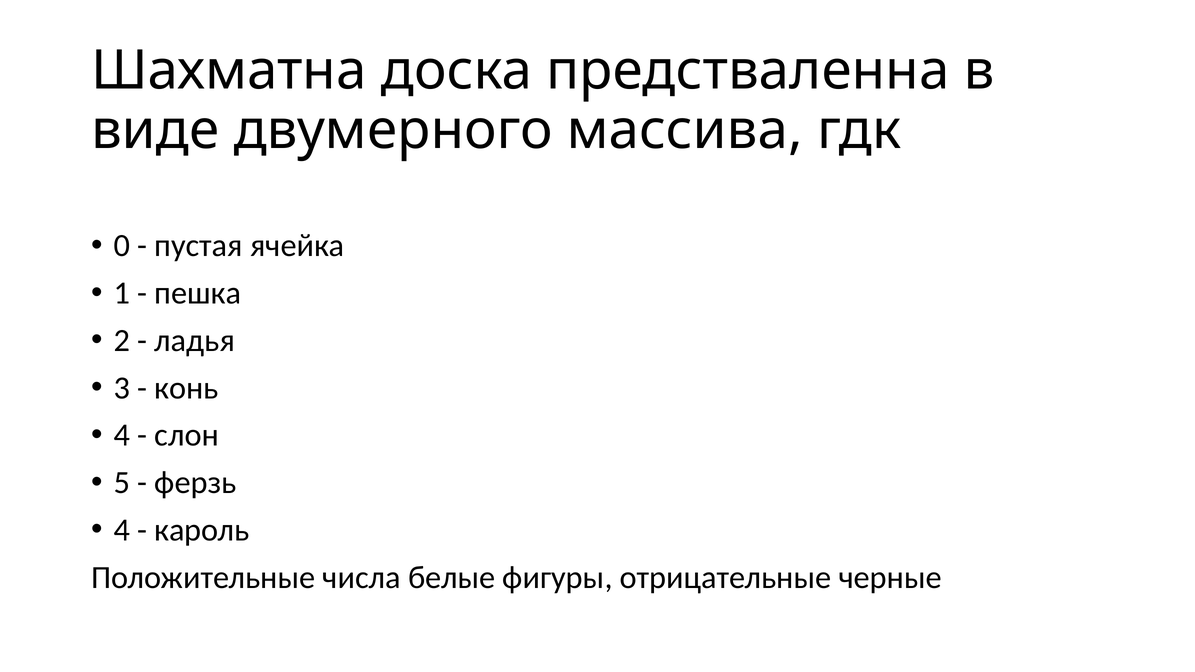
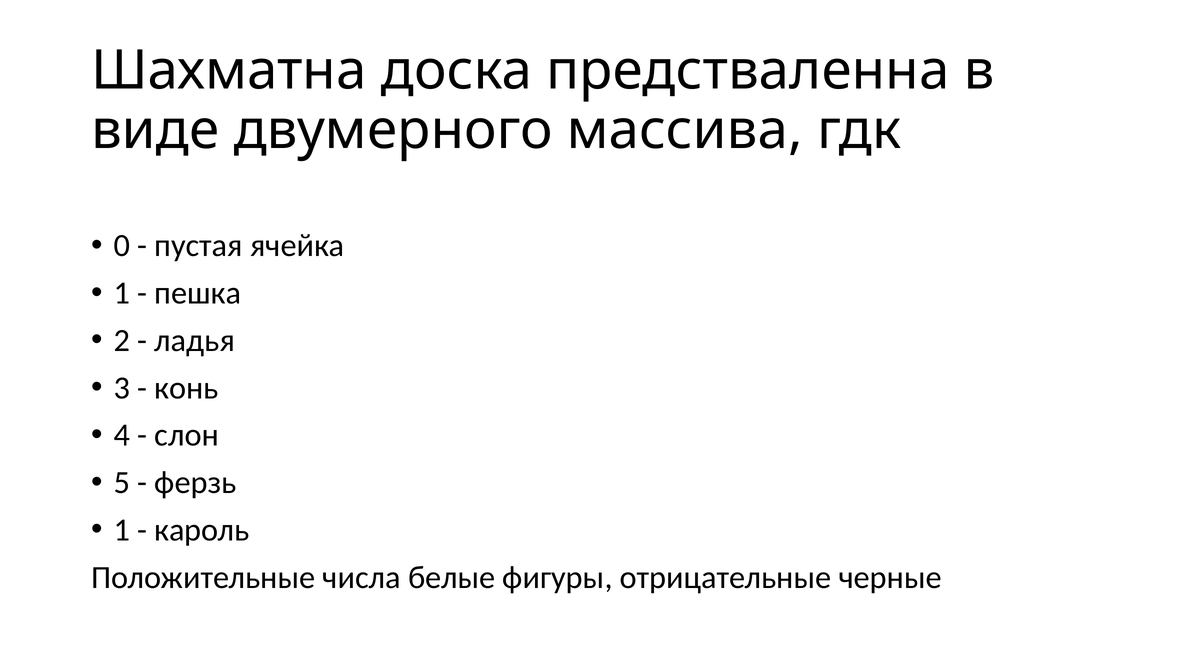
4: 4 -> 1 (122, 530)
